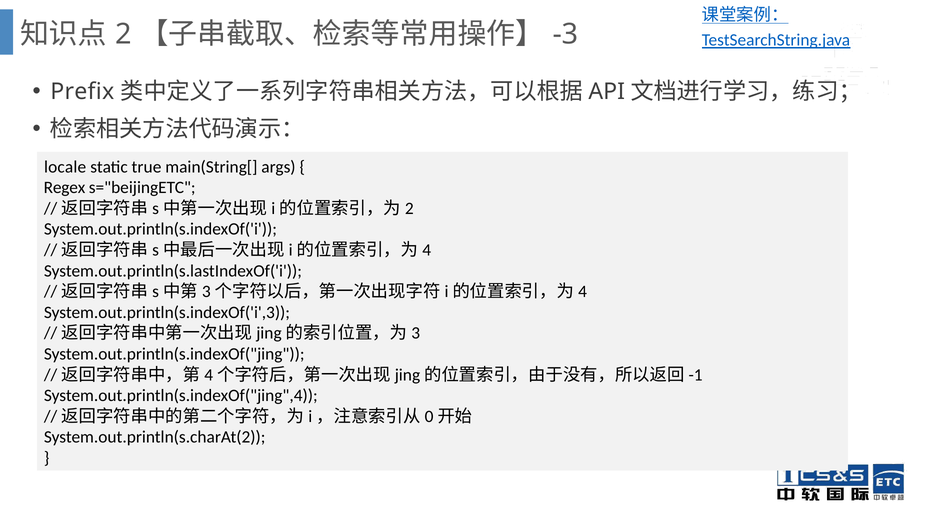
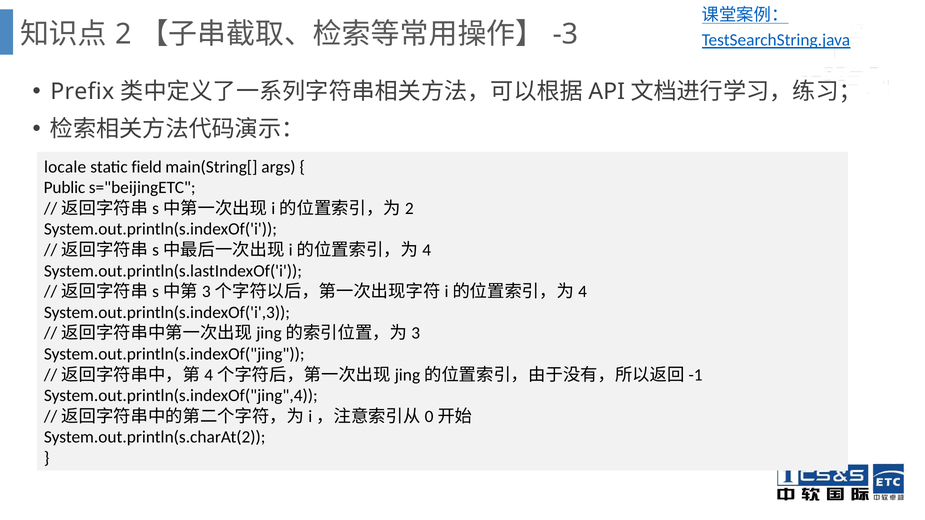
true: true -> field (147, 167)
Regex: Regex -> Public (64, 188)
